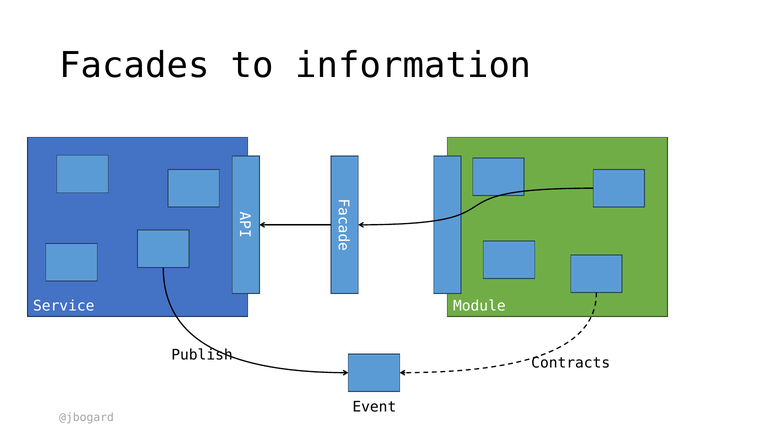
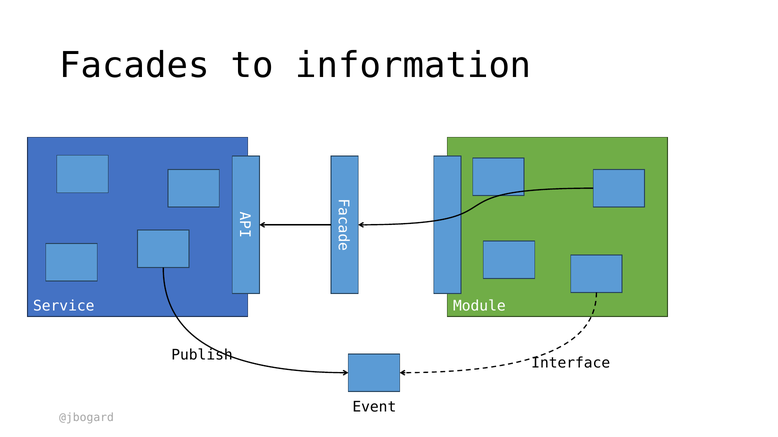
Contracts: Contracts -> Interface (571, 364)
